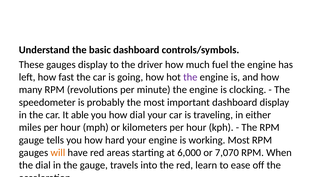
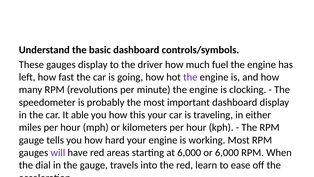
how dial: dial -> this (137, 115)
will colour: orange -> purple (58, 152)
or 7,070: 7,070 -> 6,000 (227, 152)
